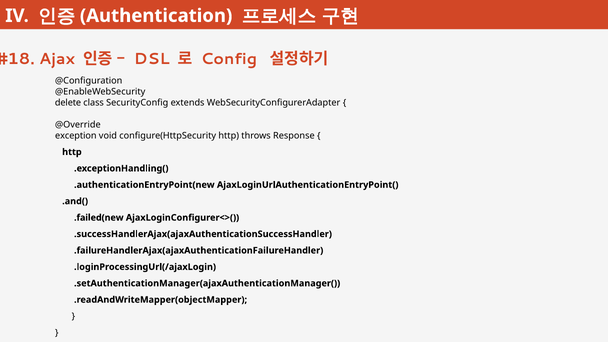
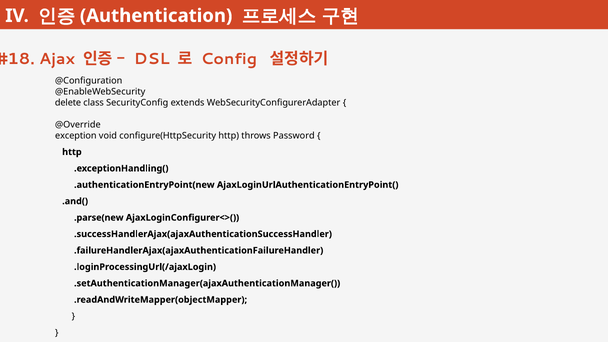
Response: Response -> Password (294, 136)
.failed(new: .failed(new -> .parse(new (99, 218)
